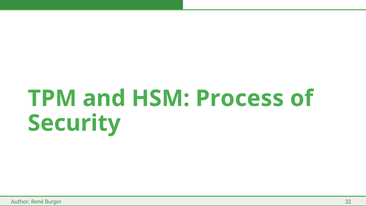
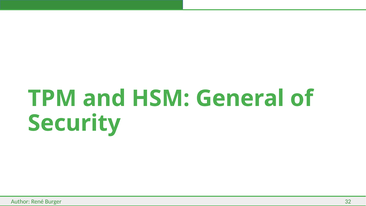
Process: Process -> General (240, 98)
